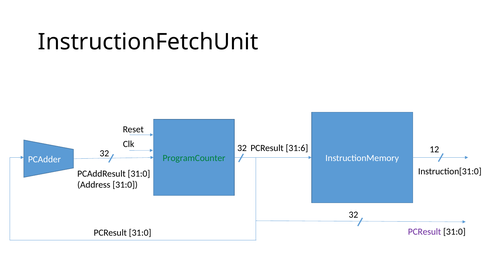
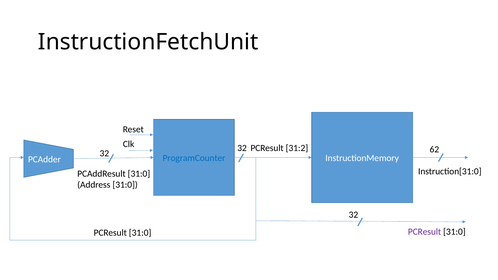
12: 12 -> 62 (434, 150)
31:6: 31:6 -> 31:2 (297, 148)
ProgramCounter colour: green -> blue (194, 158)
